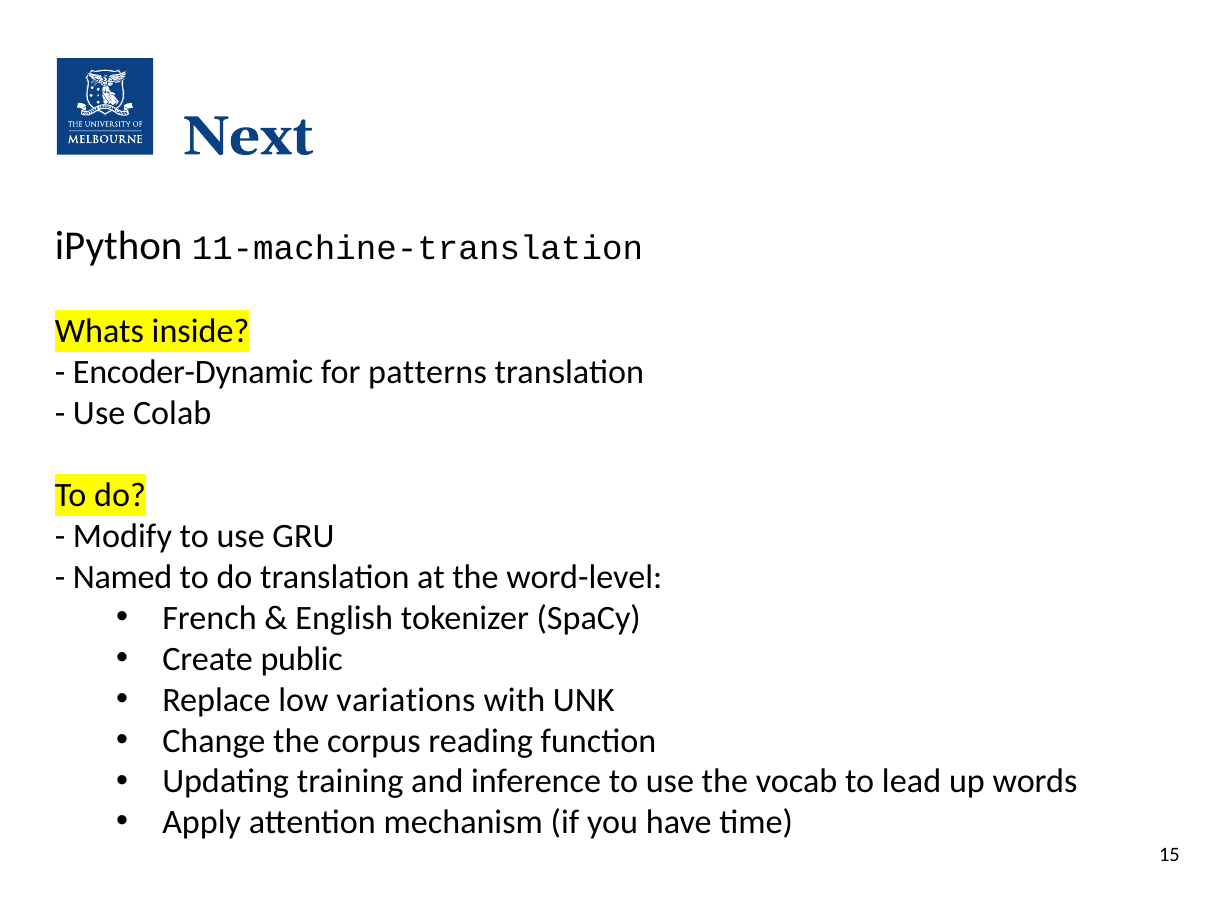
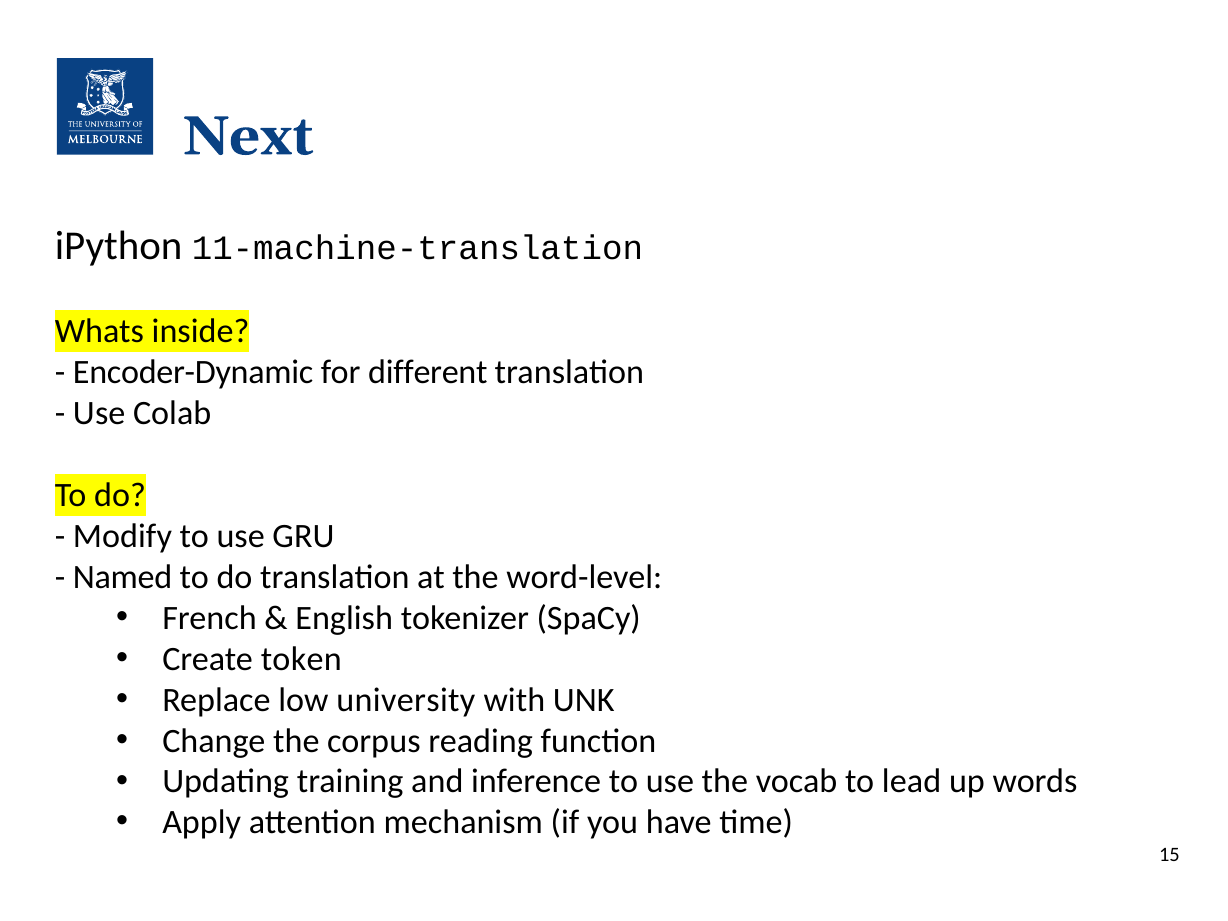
patterns: patterns -> different (428, 372)
public: public -> token (301, 659)
variations: variations -> university (406, 700)
